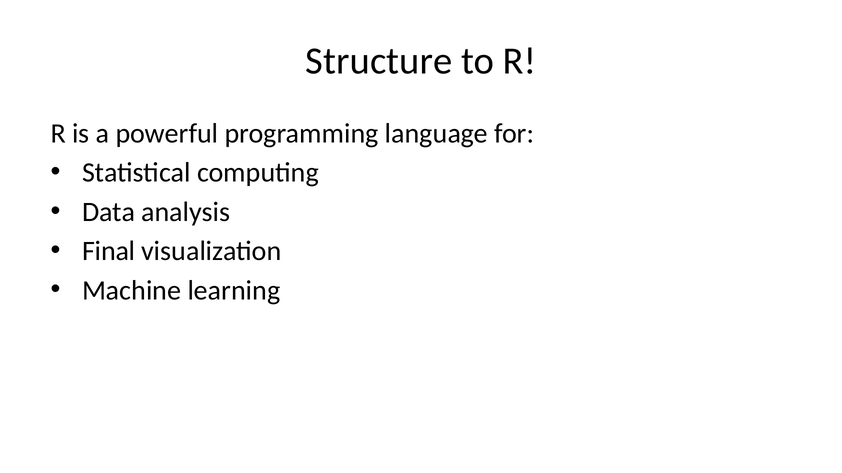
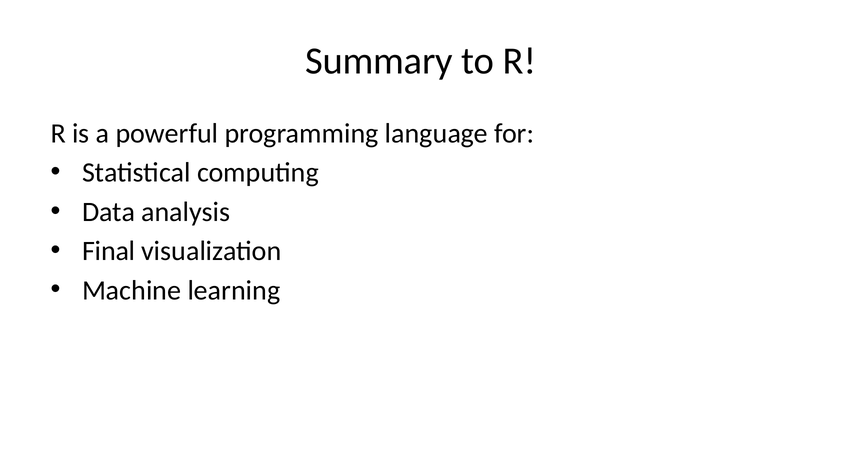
Structure: Structure -> Summary (379, 61)
